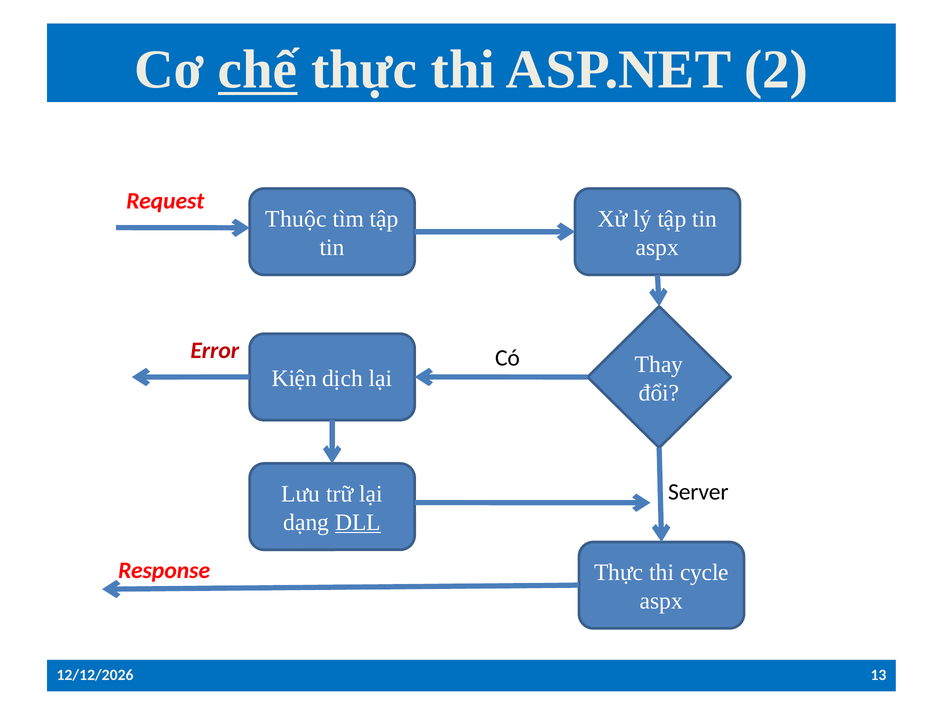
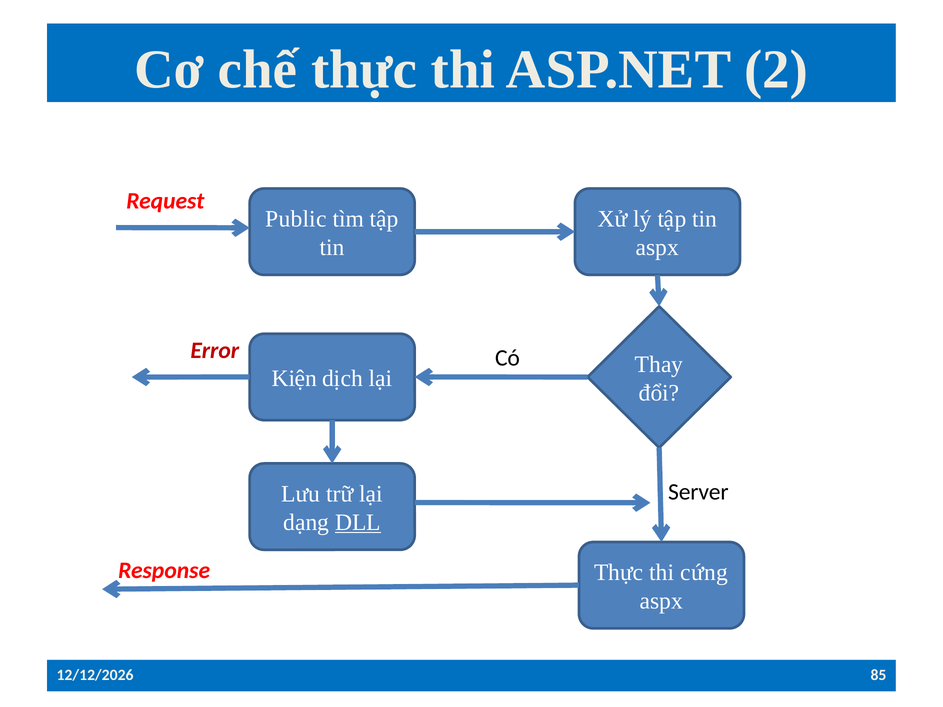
chế underline: present -> none (258, 70)
Thuộc: Thuộc -> Public (296, 219)
cycle: cycle -> cứng (704, 573)
13: 13 -> 85 (878, 675)
